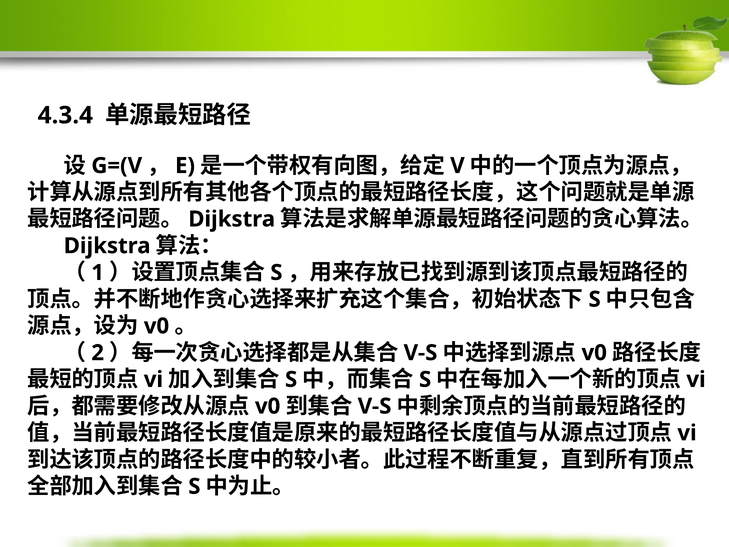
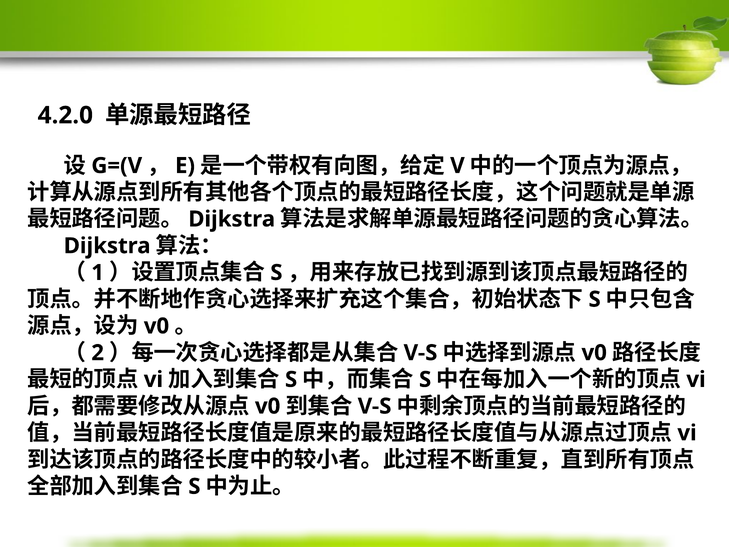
4.3.4: 4.3.4 -> 4.2.0 (65, 115)
